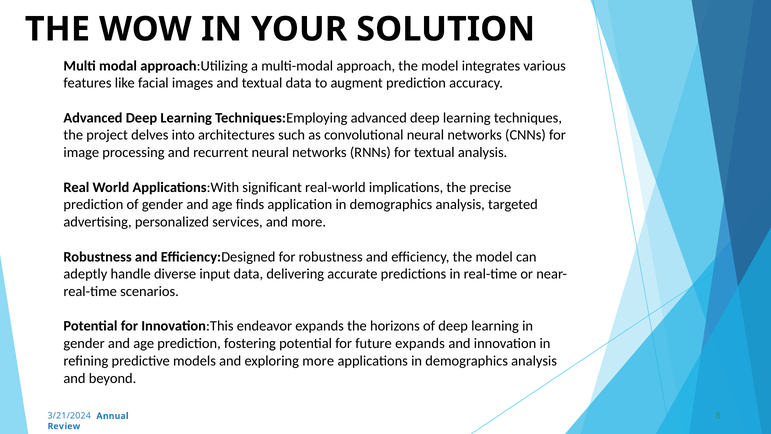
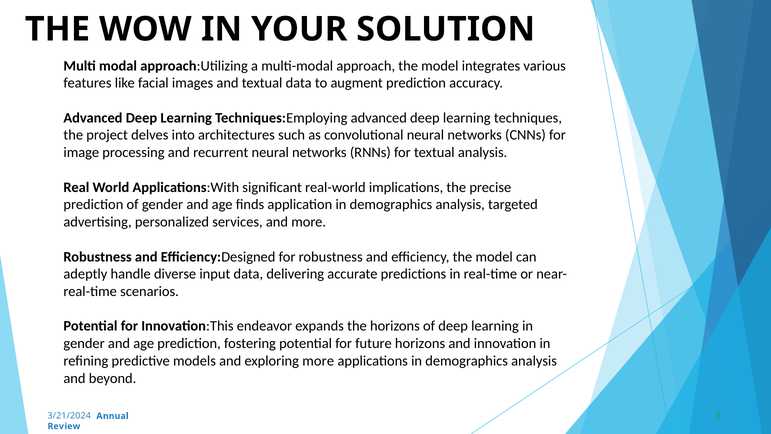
future expands: expands -> horizons (420, 343)
